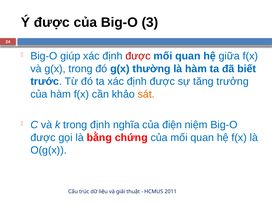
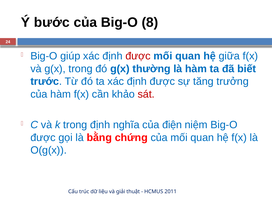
Ý được: được -> bước (52, 22)
3: 3 -> 8 (150, 22)
sát colour: orange -> red (146, 94)
